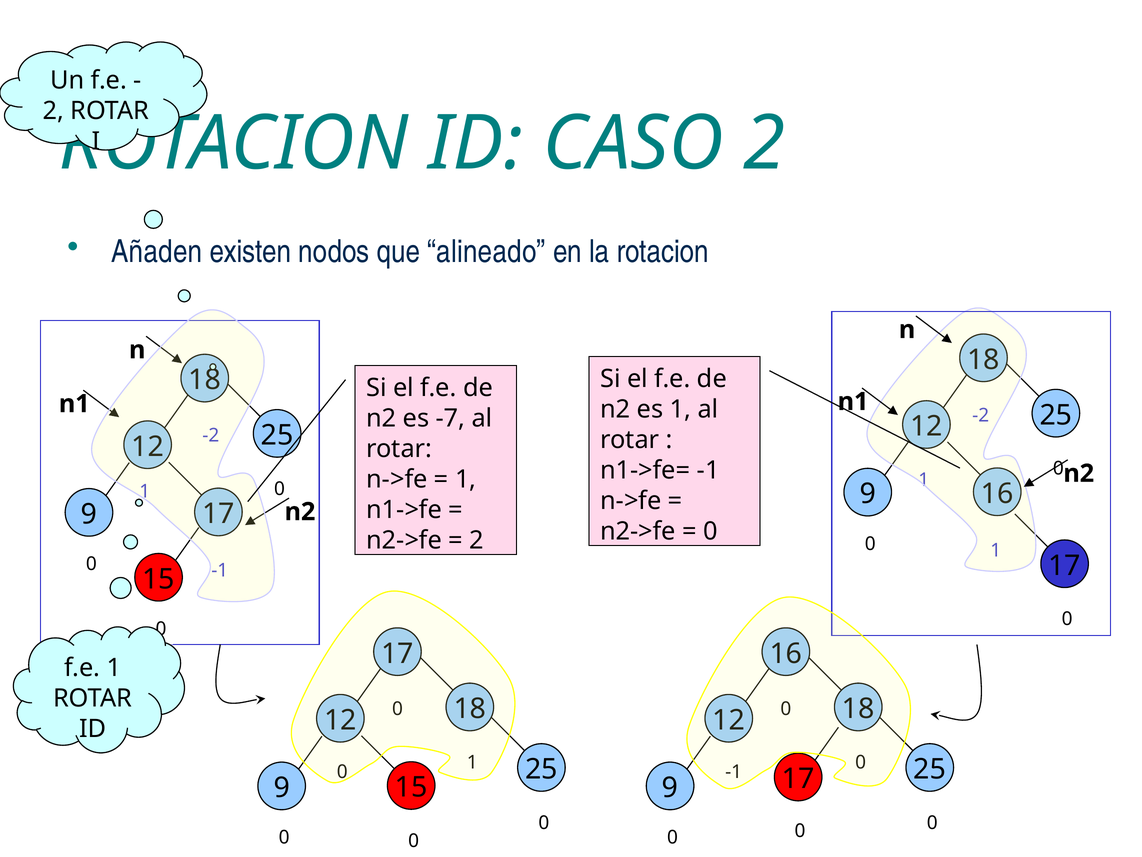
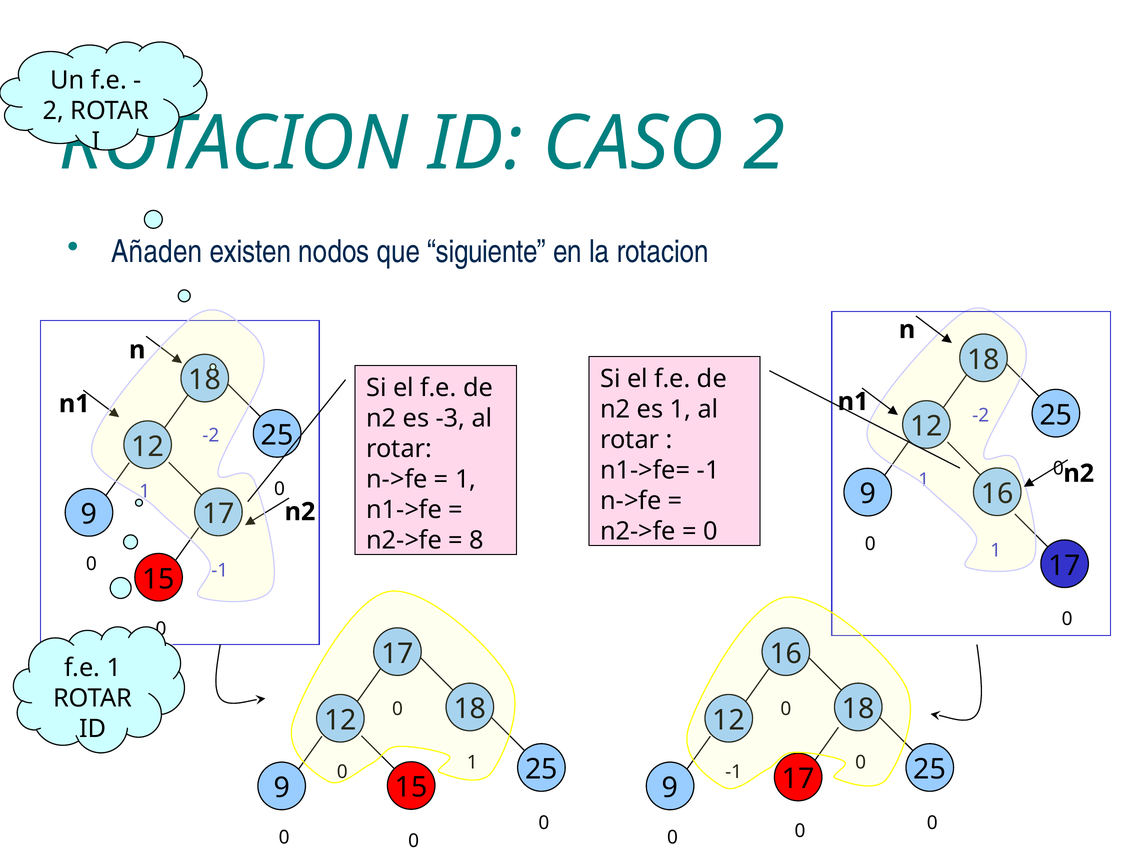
alineado: alineado -> siguiente (487, 252)
-7: -7 -> -3 (451, 418)
2: 2 -> 8 (477, 540)
